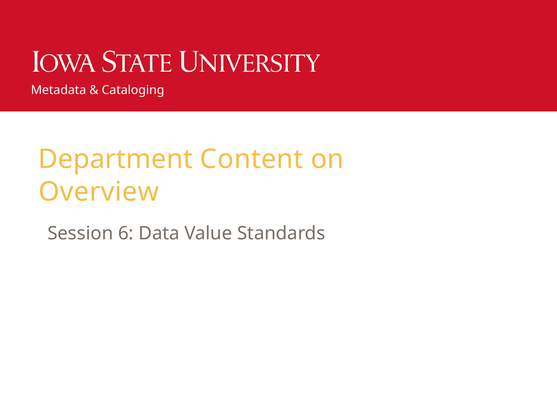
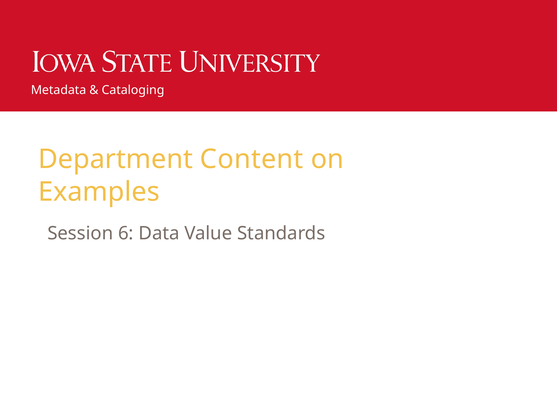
Overview: Overview -> Examples (99, 192)
